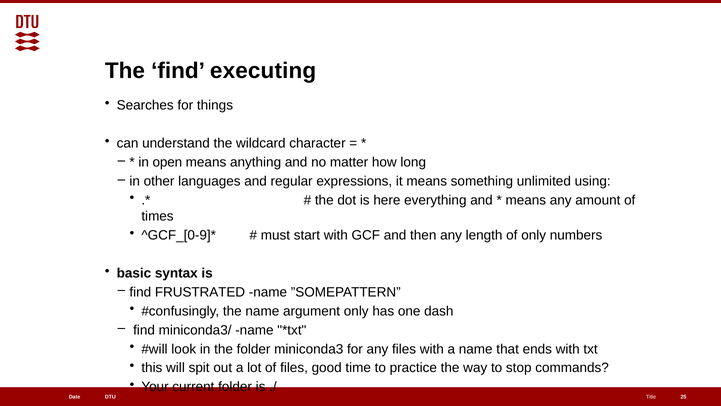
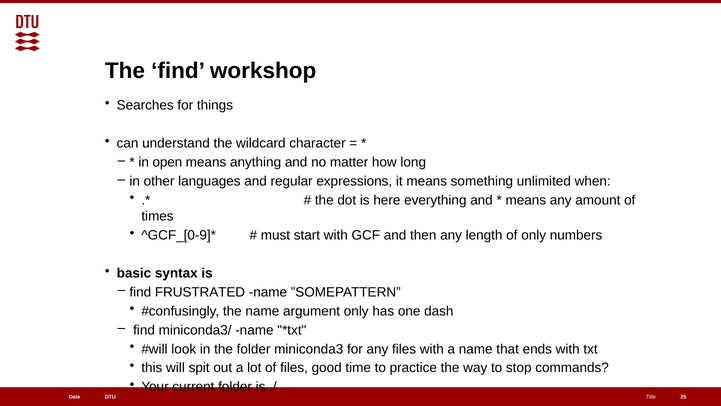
executing: executing -> workshop (263, 71)
using: using -> when (593, 181)
